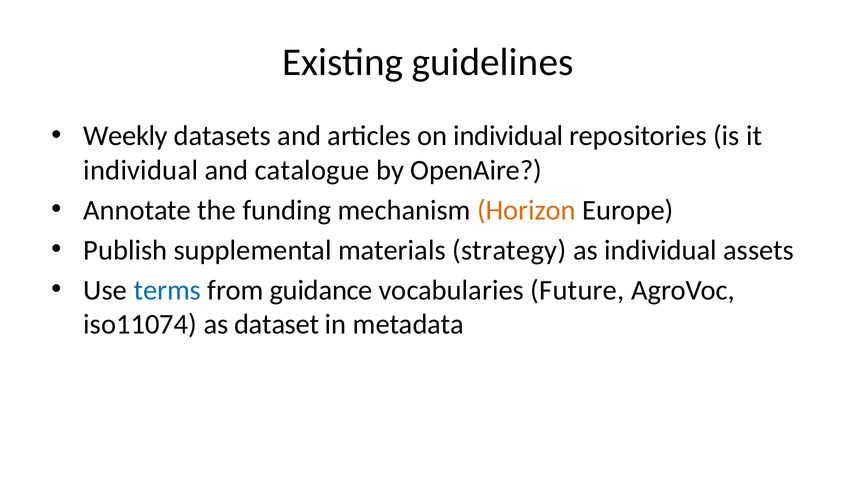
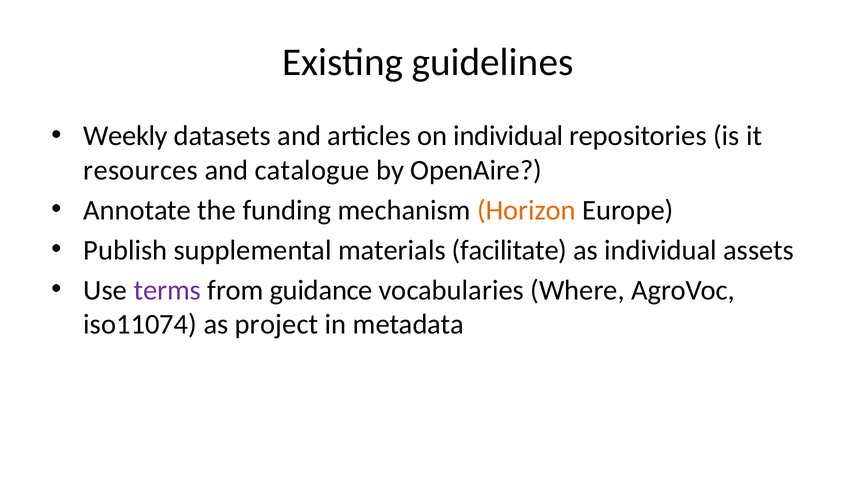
individual: individual -> resources (141, 170)
strategy: strategy -> facilitate (509, 250)
terms colour: blue -> purple (167, 290)
Future: Future -> Where (578, 290)
dataset: dataset -> project (277, 324)
